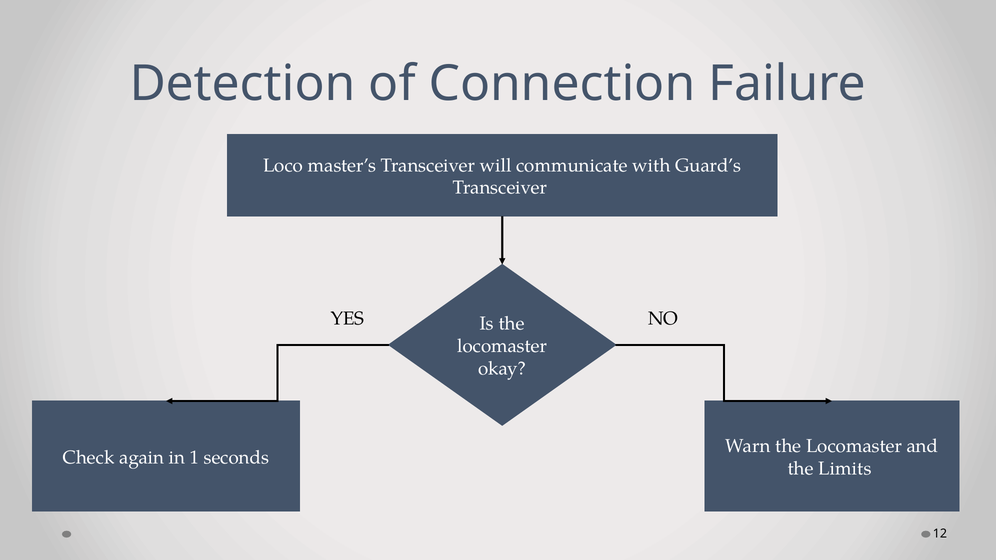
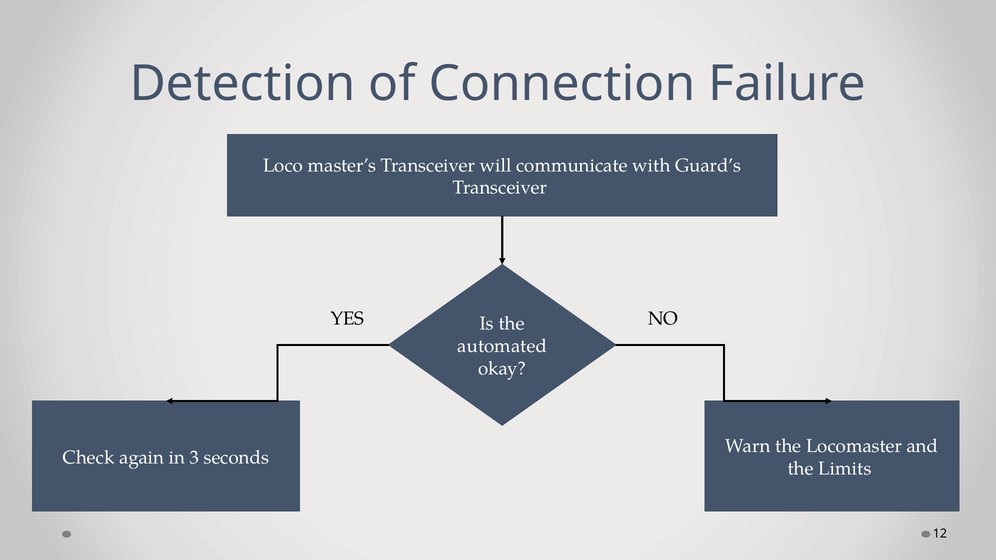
locomaster: locomaster -> automated (502, 346)
1: 1 -> 3 (194, 458)
